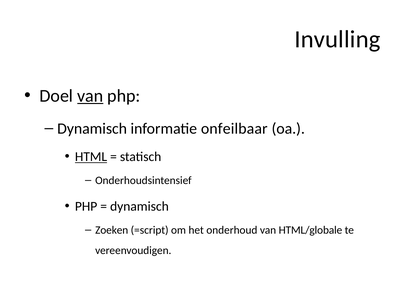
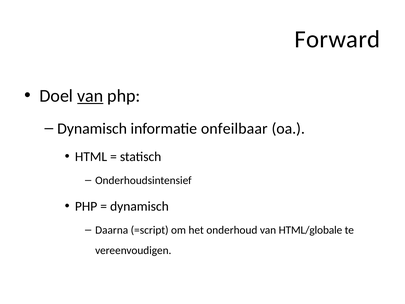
Invulling: Invulling -> Forward (337, 39)
HTML underline: present -> none (91, 157)
Zoeken: Zoeken -> Daarna (112, 230)
